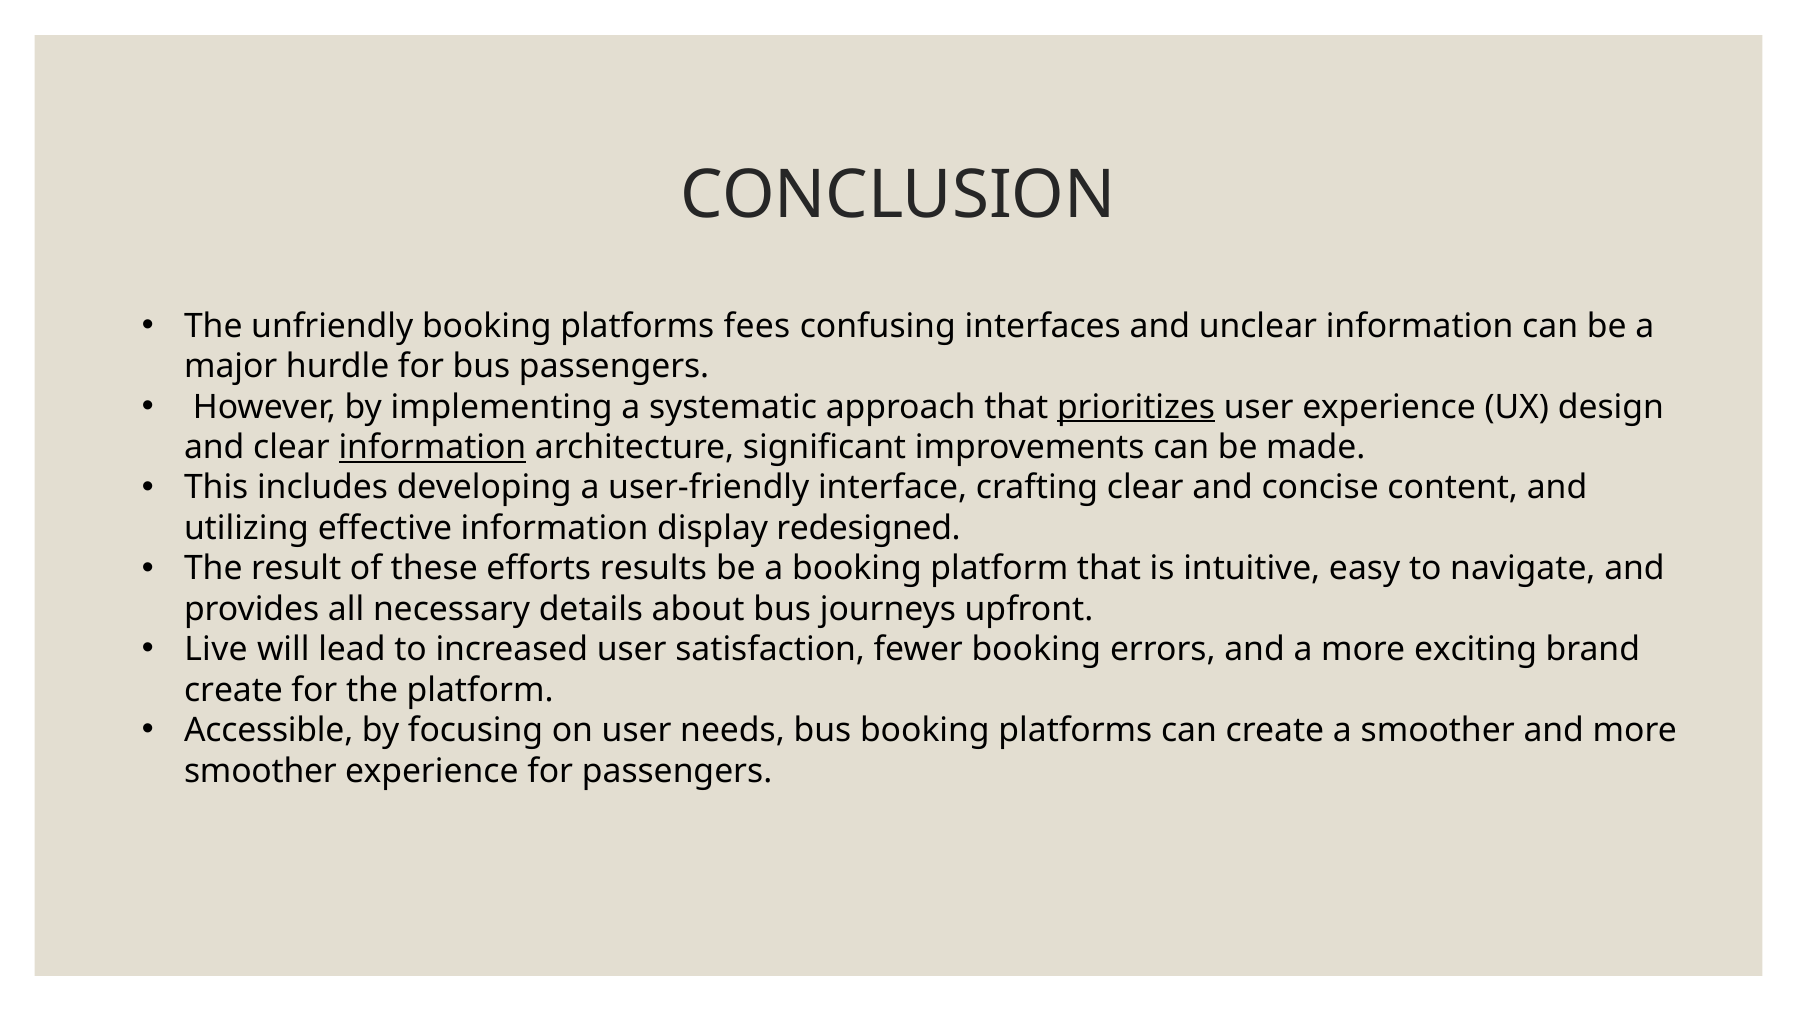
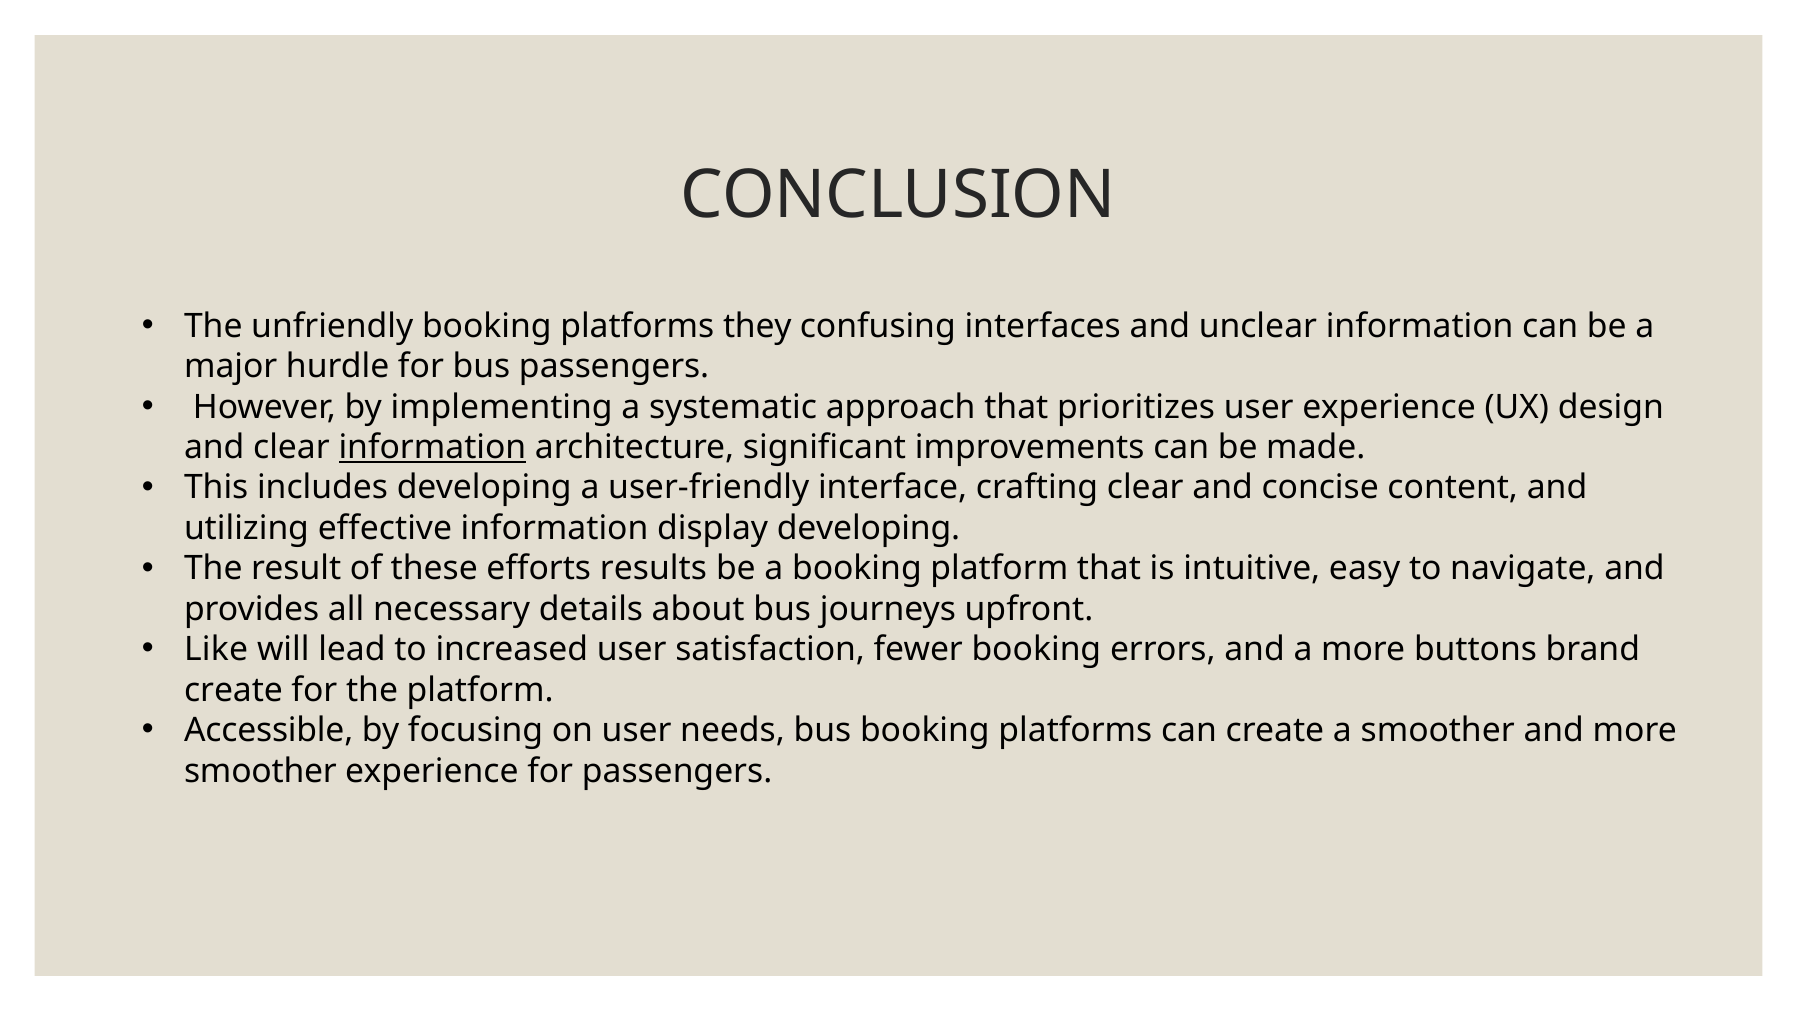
fees: fees -> they (757, 326)
prioritizes underline: present -> none (1136, 407)
display redesigned: redesigned -> developing (868, 528)
Live: Live -> Like (216, 649)
exciting: exciting -> buttons (1475, 649)
